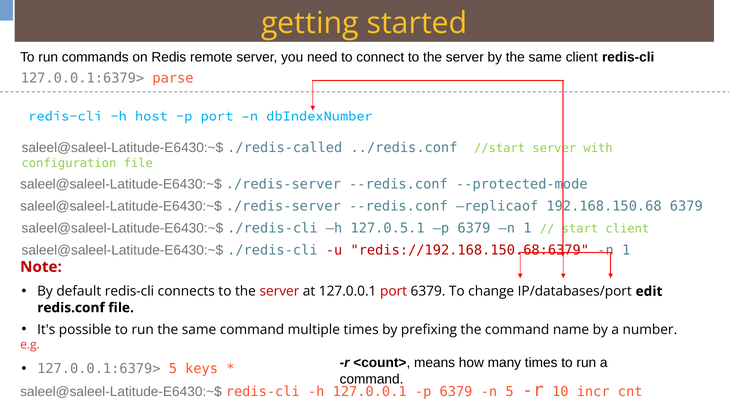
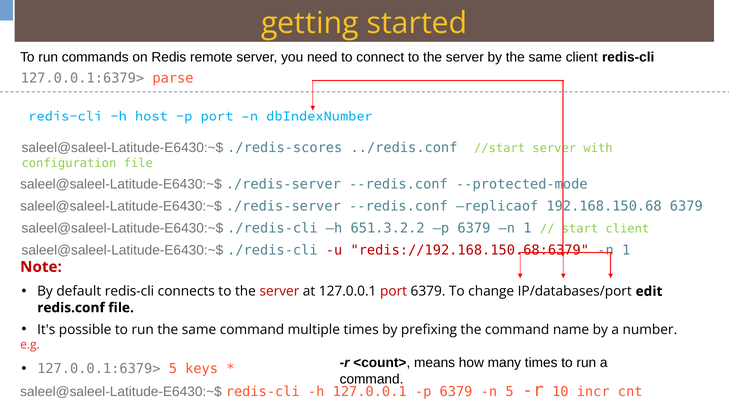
./redis-called: ./redis-called -> ./redis-scores (285, 148)
127.0.5.1: 127.0.5.1 -> 651.3.2.2 (388, 228)
